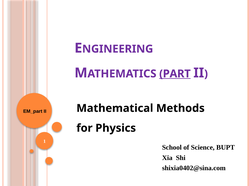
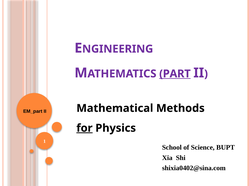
for underline: none -> present (84, 129)
